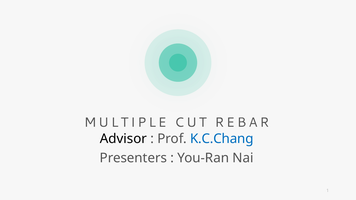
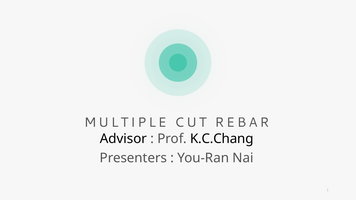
K.C.Chang colour: blue -> black (222, 139)
